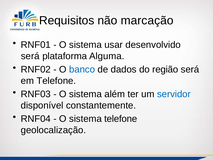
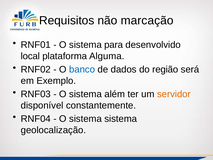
usar: usar -> para (114, 45)
será: será -> local (30, 56)
em Telefone: Telefone -> Exemplo (56, 81)
servidor colour: blue -> orange (174, 94)
sistema telefone: telefone -> sistema (121, 119)
